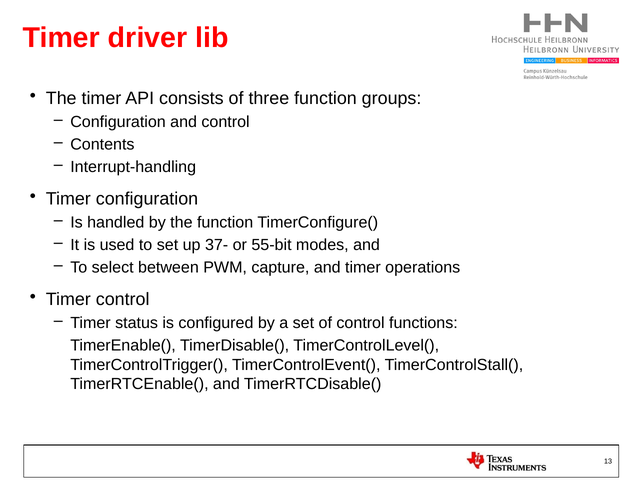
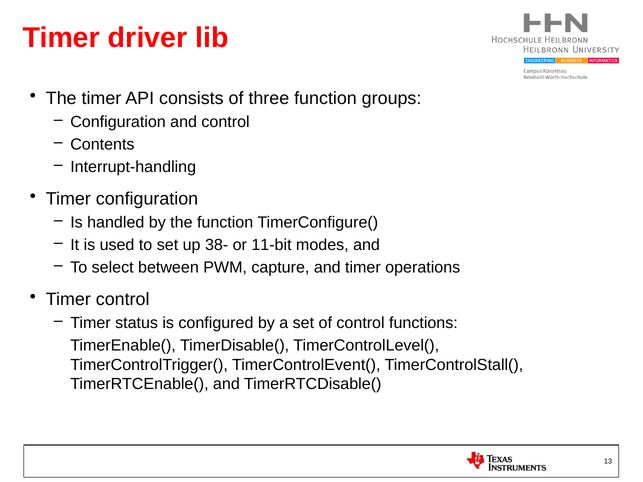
37-: 37- -> 38- (217, 245)
55-bit: 55-bit -> 11-bit (271, 245)
